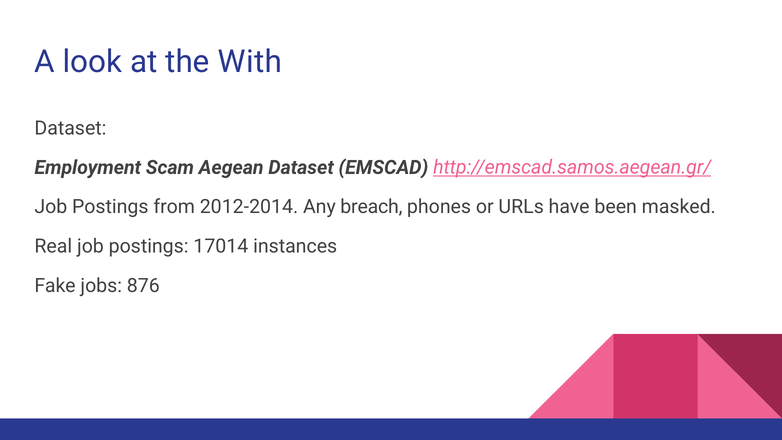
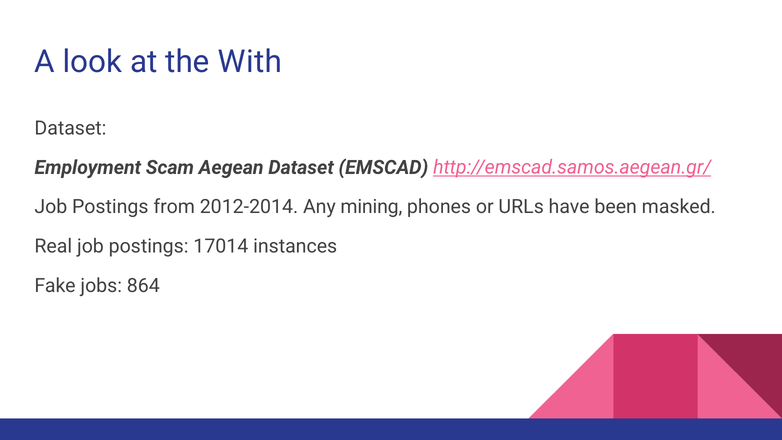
breach: breach -> mining (371, 207)
876: 876 -> 864 (143, 286)
